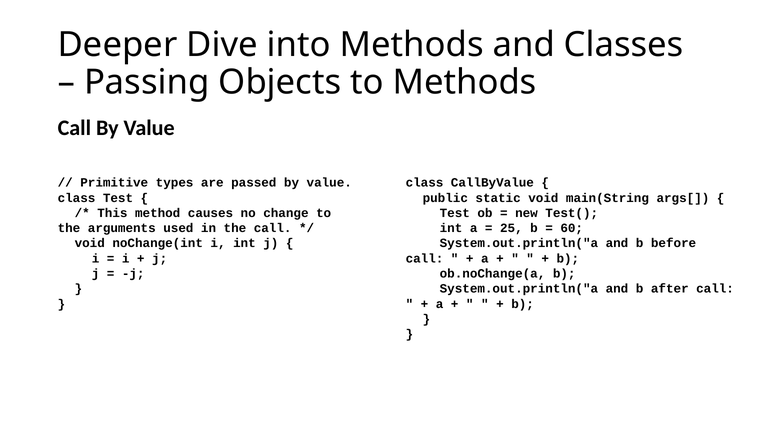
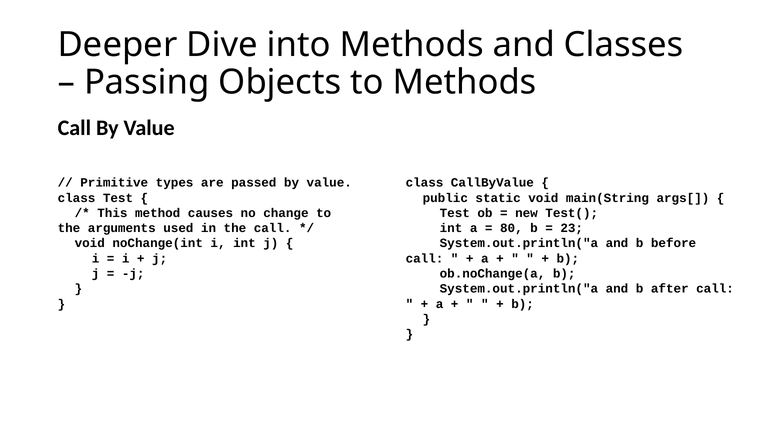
25: 25 -> 80 (511, 228)
60: 60 -> 23 (572, 228)
